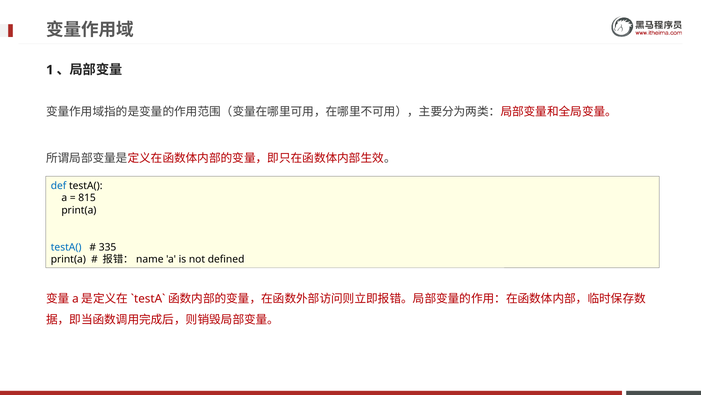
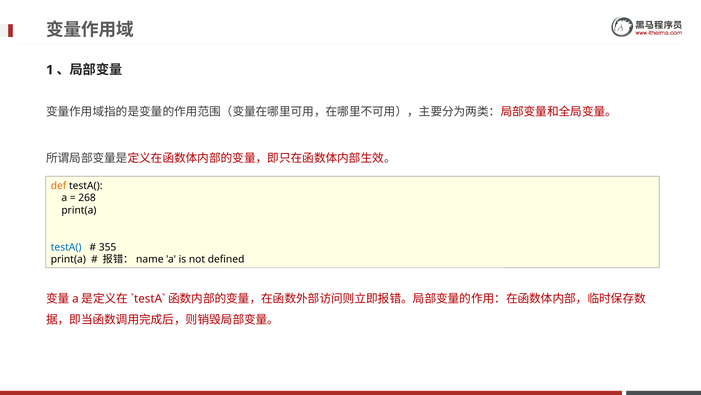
def colour: blue -> orange (59, 185)
815: 815 -> 268 (87, 198)
335: 335 -> 355 (108, 247)
